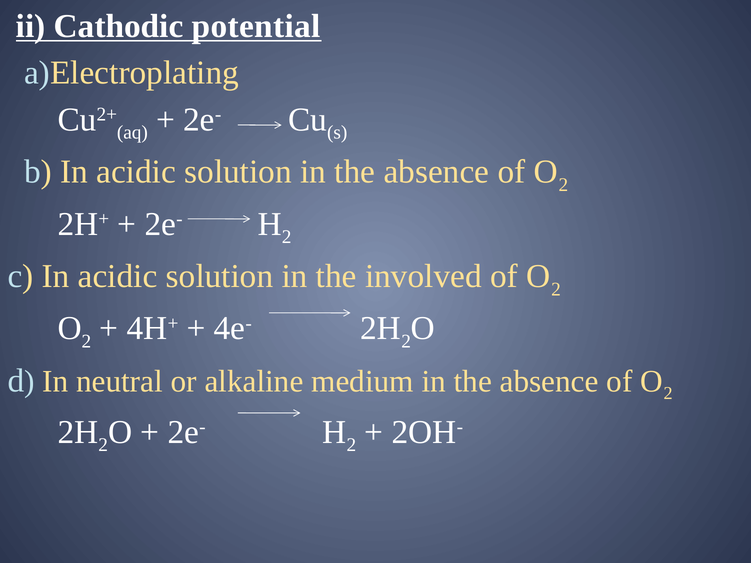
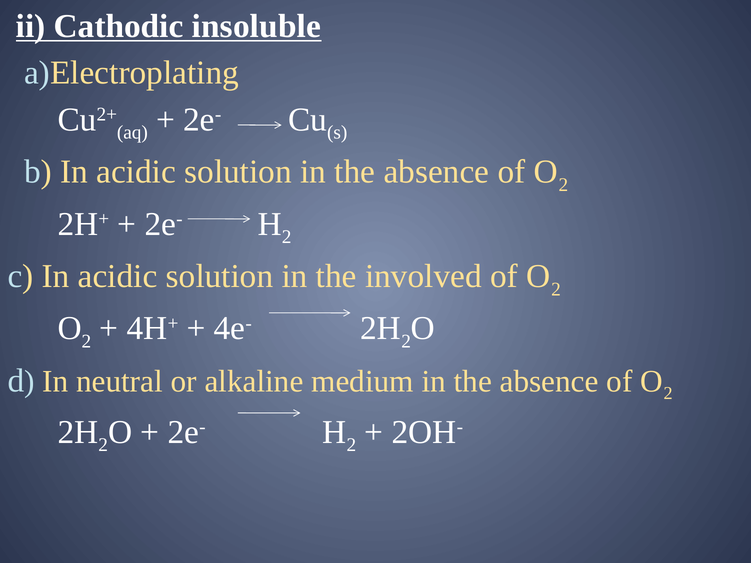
potential: potential -> insoluble (256, 26)
